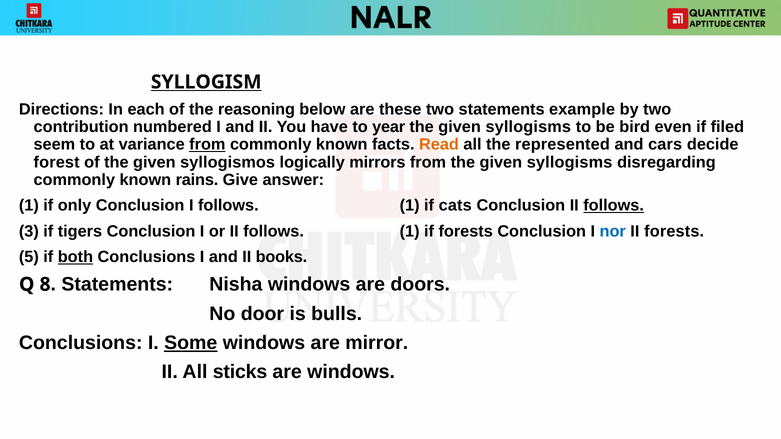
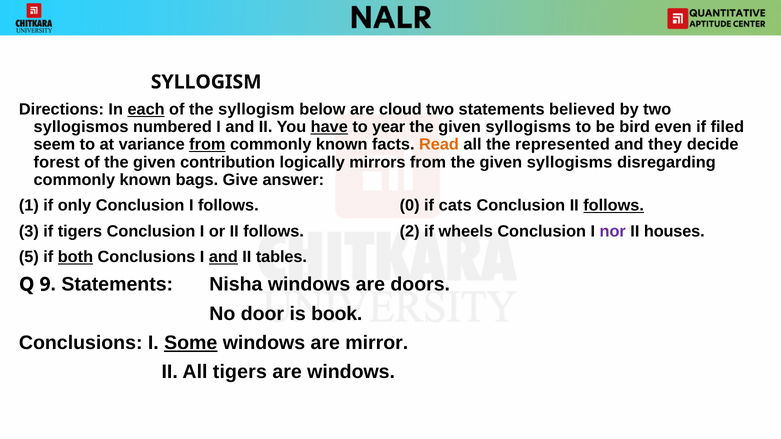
SYLLOGISM underline: present -> none (206, 82)
each underline: none -> present (146, 110)
the reasoning: reasoning -> syllogism (256, 110)
these: these -> cloud (400, 110)
example: example -> believed (582, 110)
contribution: contribution -> syllogismos (81, 127)
have underline: none -> present (329, 127)
cars: cars -> they (665, 145)
syllogismos: syllogismos -> contribution (228, 162)
rains: rains -> bags (197, 180)
I follows 1: 1 -> 0 (410, 206)
II follows 1: 1 -> 2 (410, 231)
if forests: forests -> wheels (466, 231)
nor colour: blue -> purple (613, 231)
II forests: forests -> houses (674, 231)
and underline: none -> present (223, 257)
books: books -> tables (281, 257)
8: 8 -> 9 (45, 285)
bulls: bulls -> book (337, 314)
All sticks: sticks -> tigers (240, 372)
